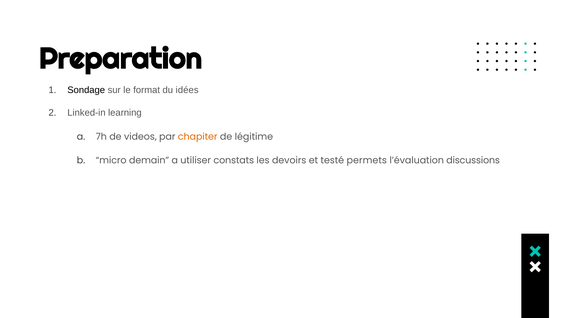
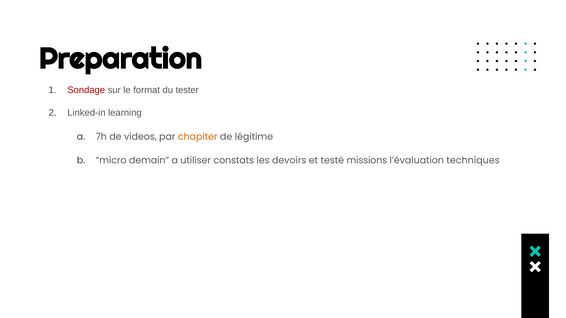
Sondage colour: black -> red (86, 90)
idées: idées -> tester (187, 90)
permets: permets -> missions (367, 161)
discussions: discussions -> techniques (473, 161)
